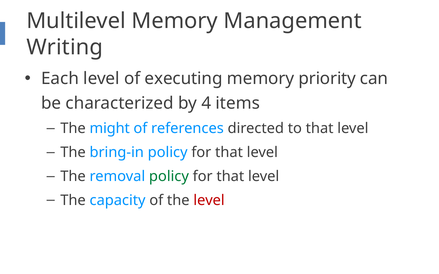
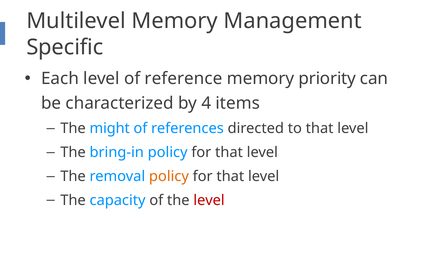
Writing: Writing -> Specific (65, 47)
executing: executing -> reference (184, 79)
policy colour: green -> orange (169, 177)
